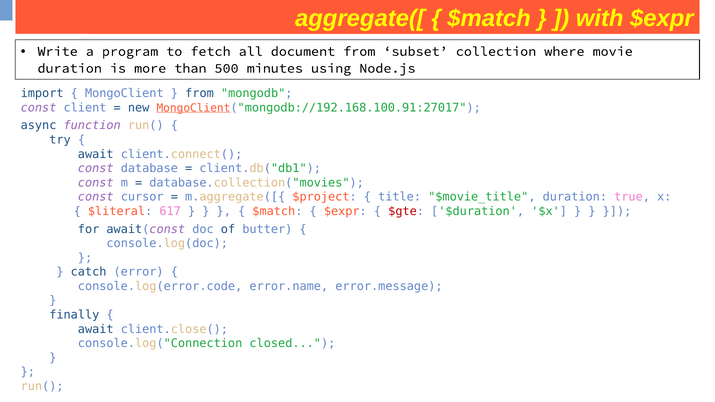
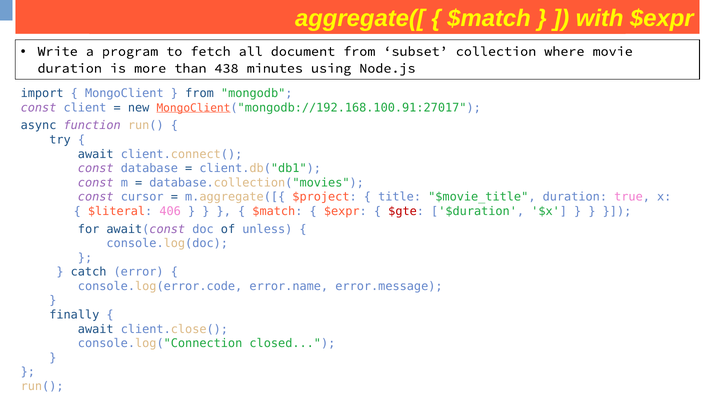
500: 500 -> 438 (227, 68)
617: 617 -> 406 (170, 211)
butter: butter -> unless (267, 229)
